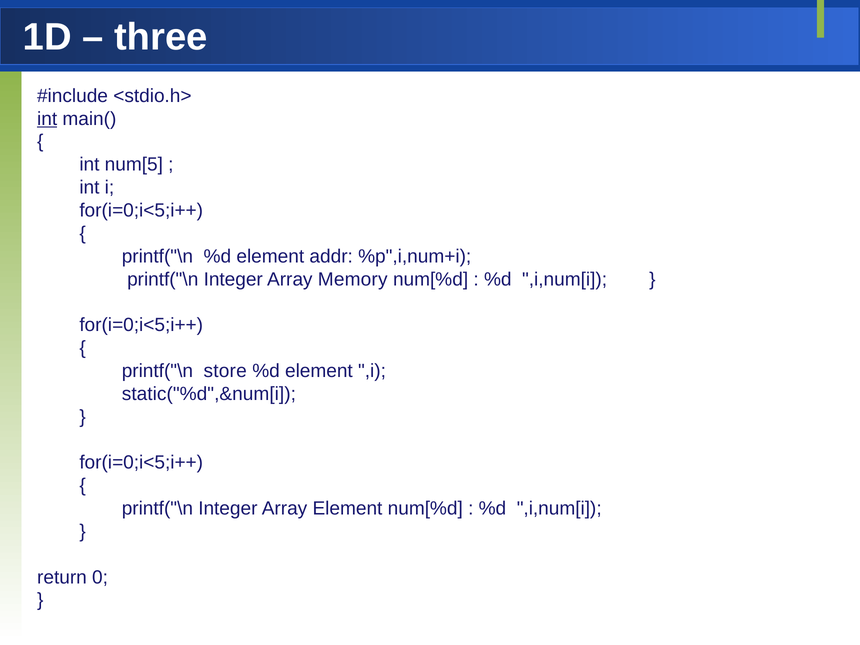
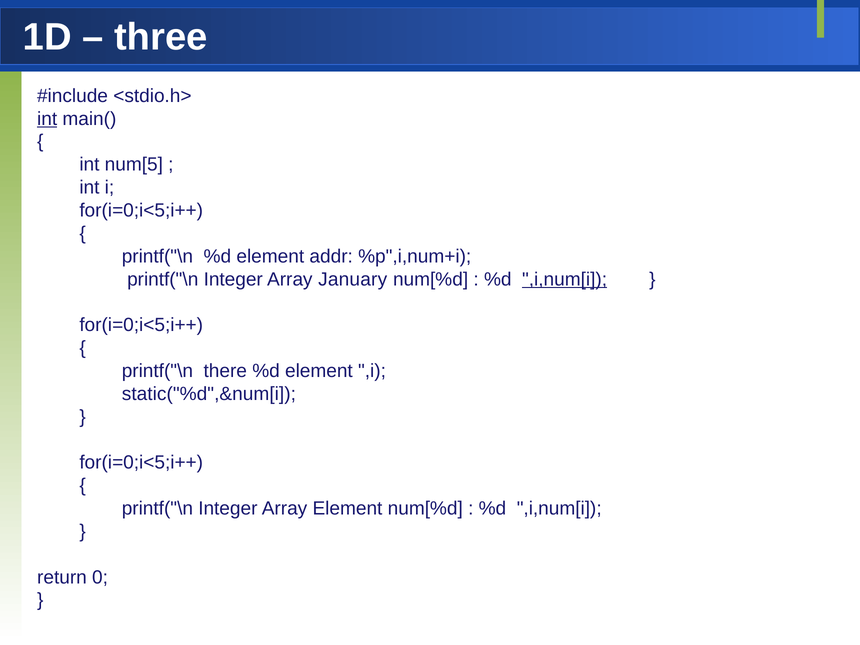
Memory: Memory -> January (353, 279)
,i,num[i underline: none -> present (565, 279)
store: store -> there (225, 371)
